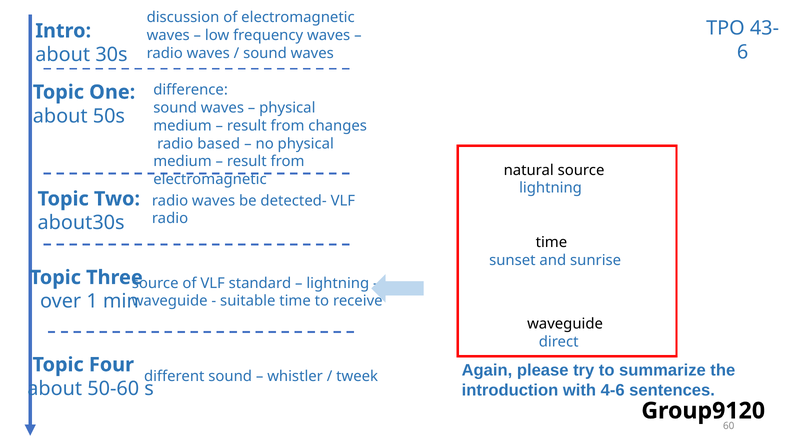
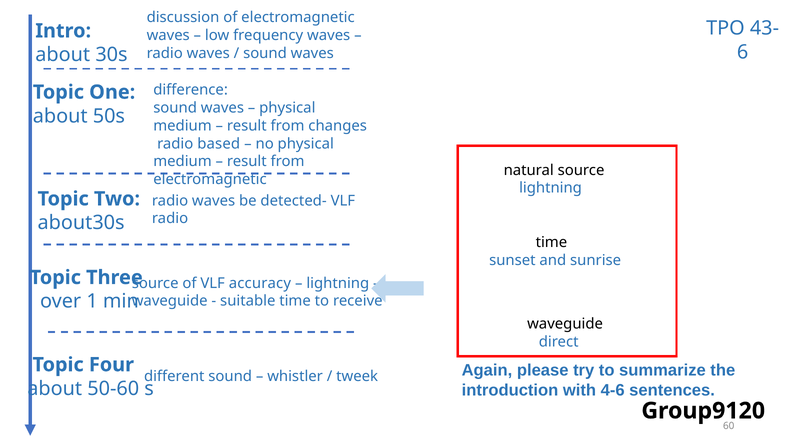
standard: standard -> accuracy (260, 283)
